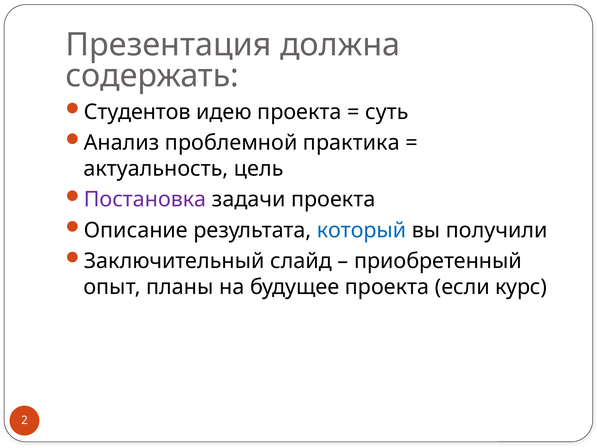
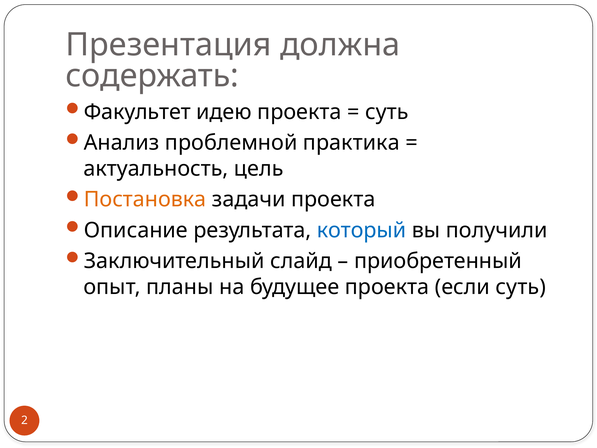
Студентов: Студентов -> Факультет (137, 112)
Постановка colour: purple -> orange (145, 199)
если курс: курс -> суть (521, 287)
